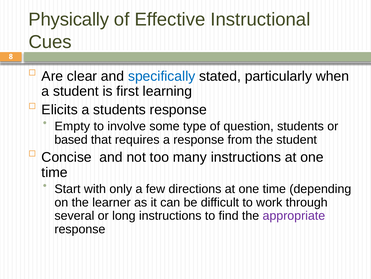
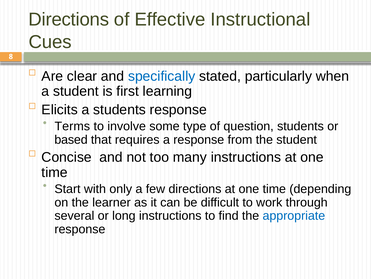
Physically: Physically -> Directions (69, 20)
Empty: Empty -> Terms (72, 126)
appropriate colour: purple -> blue (294, 215)
